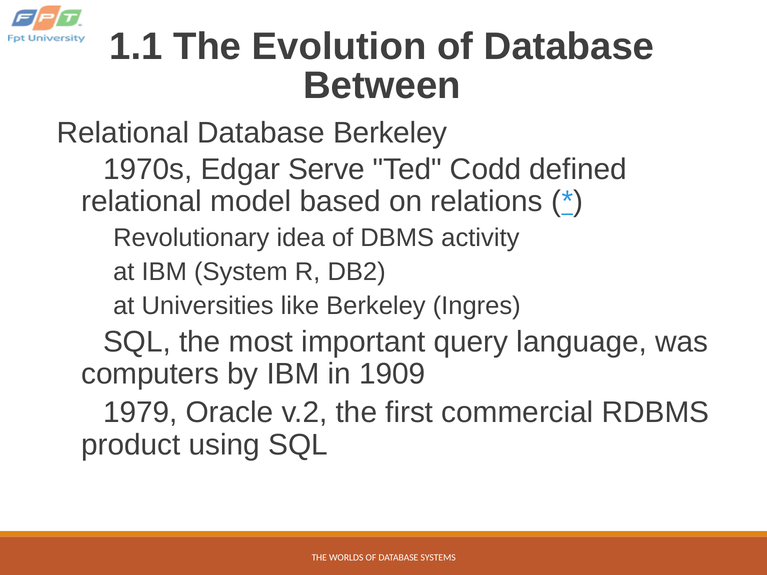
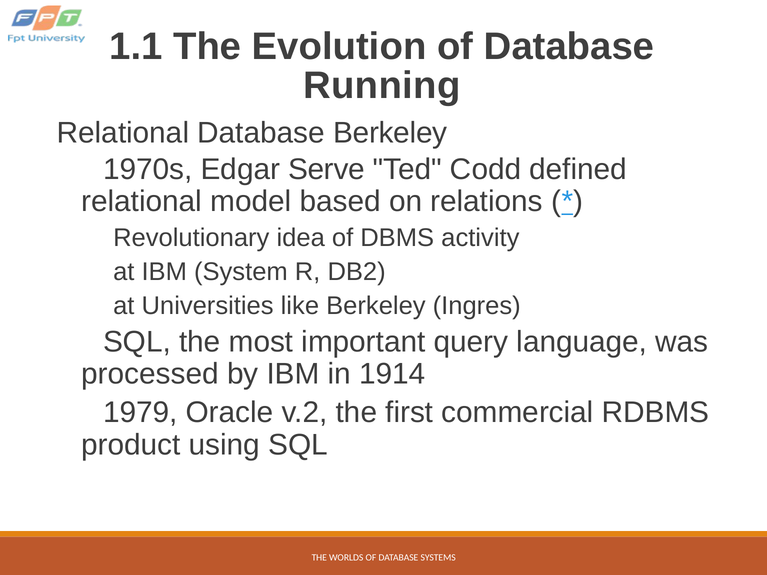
Between: Between -> Running (382, 86)
computers: computers -> processed (150, 374)
1909: 1909 -> 1914 (392, 374)
